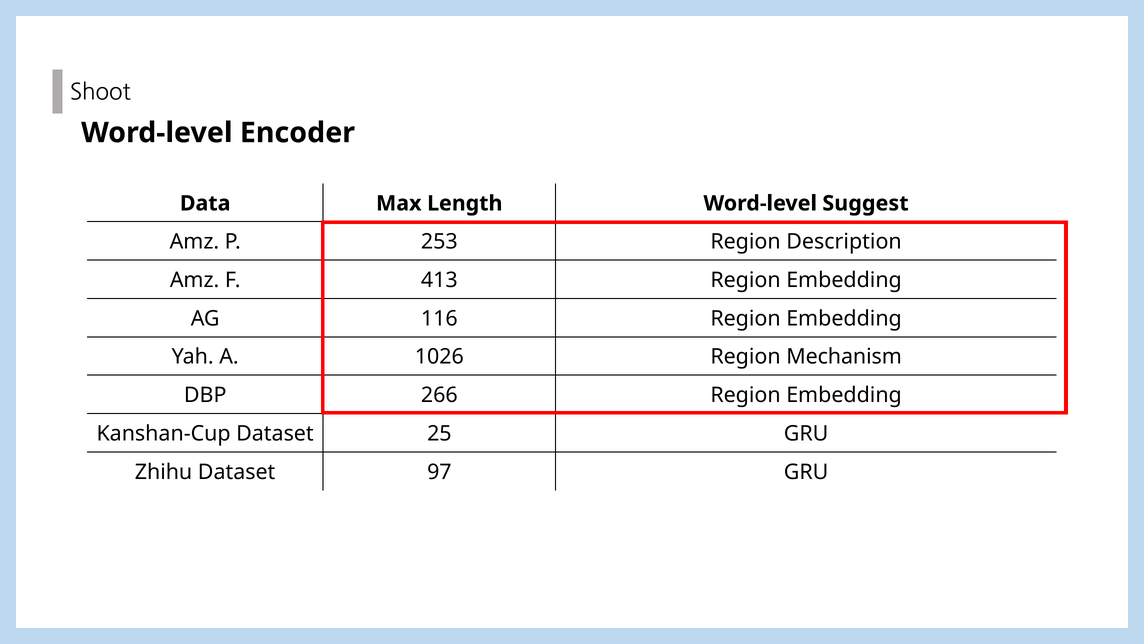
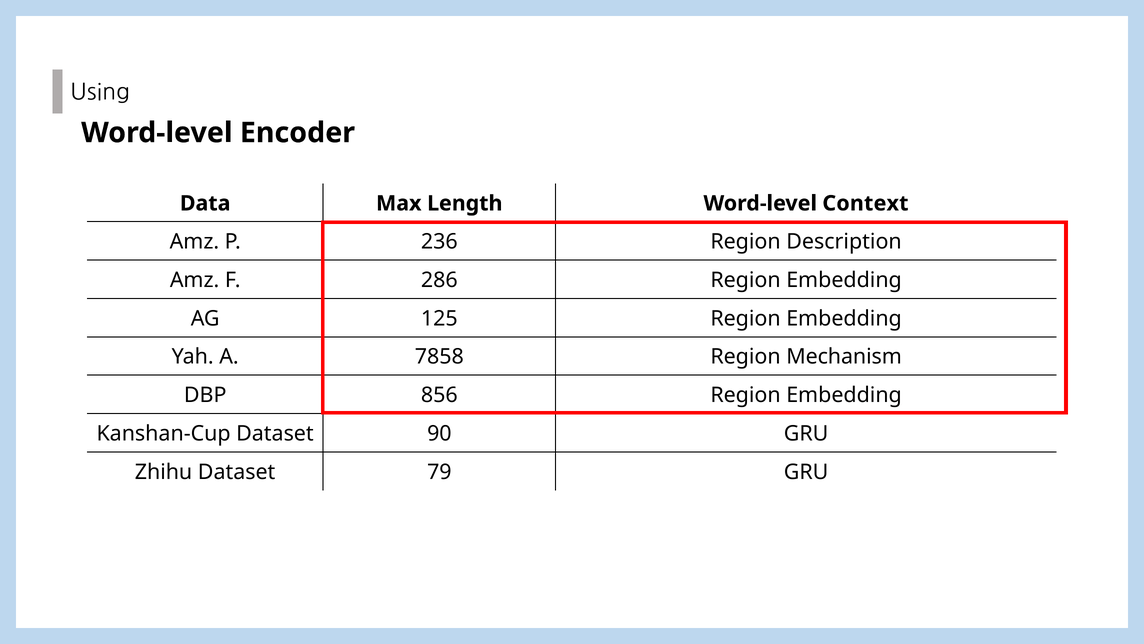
Shoot: Shoot -> Using (100, 92)
Suggest: Suggest -> Context (865, 203)
253: 253 -> 236 (439, 242)
413: 413 -> 286 (439, 280)
116: 116 -> 125 (439, 318)
1026: 1026 -> 7858 (439, 357)
266: 266 -> 856 (439, 395)
25: 25 -> 90 (439, 433)
97: 97 -> 79 (439, 472)
